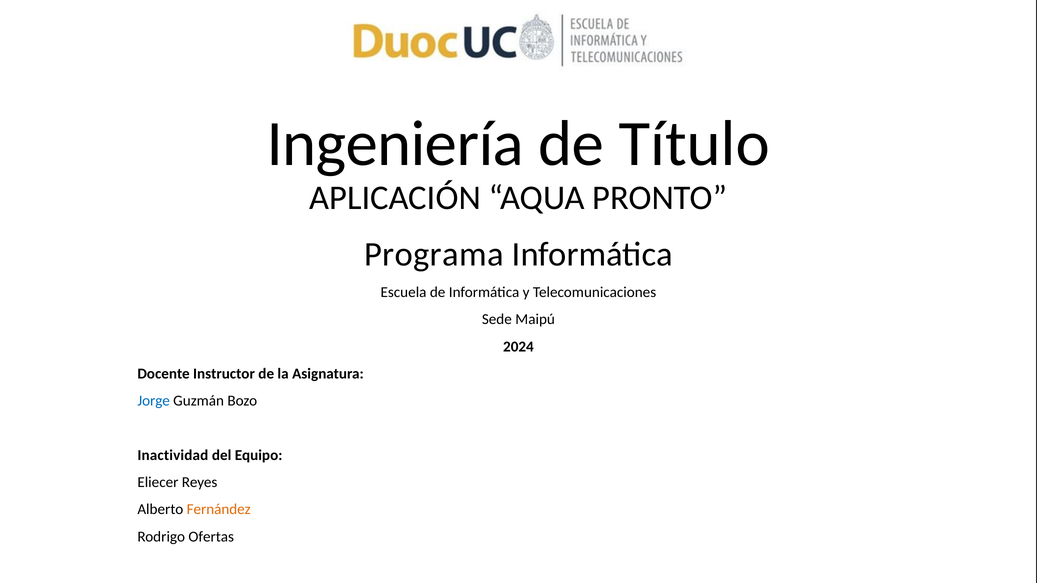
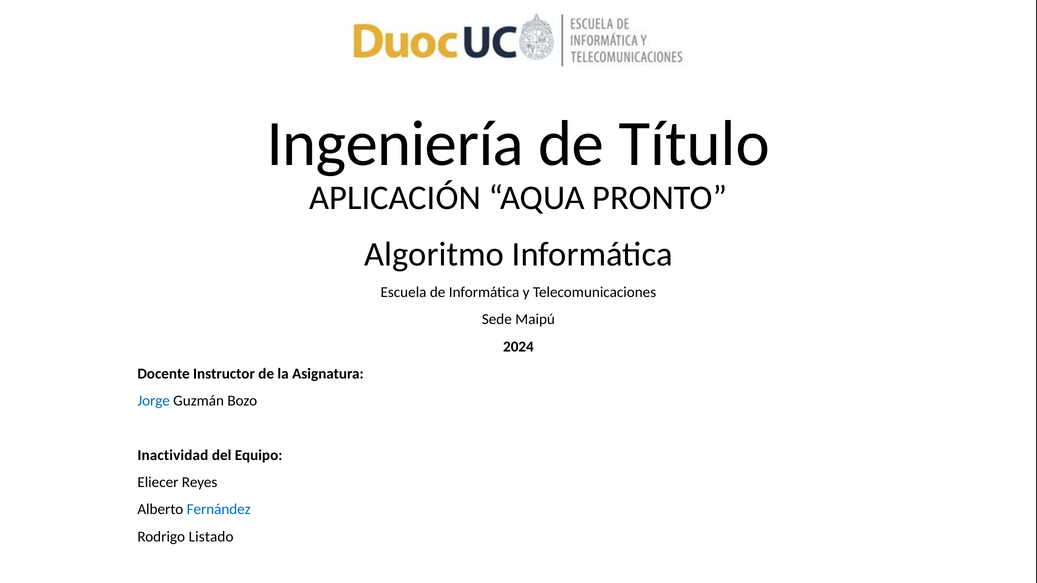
Programa: Programa -> Algoritmo (434, 255)
Fernández colour: orange -> blue (219, 510)
Ofertas: Ofertas -> Listado (211, 537)
